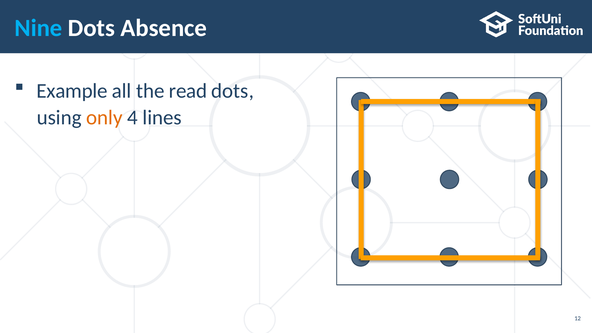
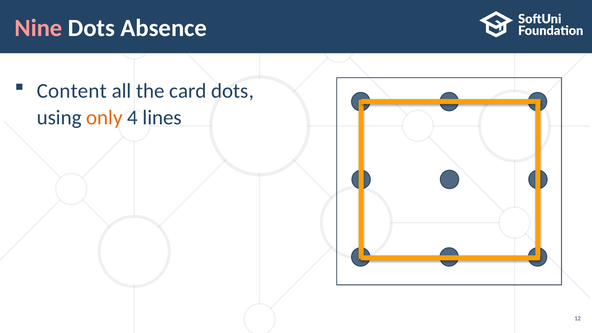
Nine colour: light blue -> pink (38, 28)
Example: Example -> Content (72, 91)
read: read -> card (188, 91)
